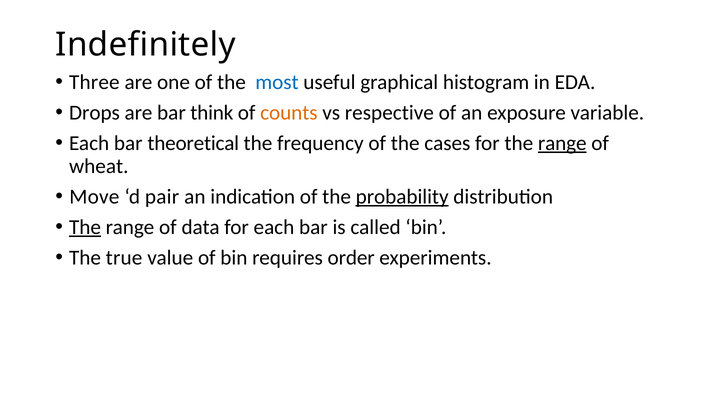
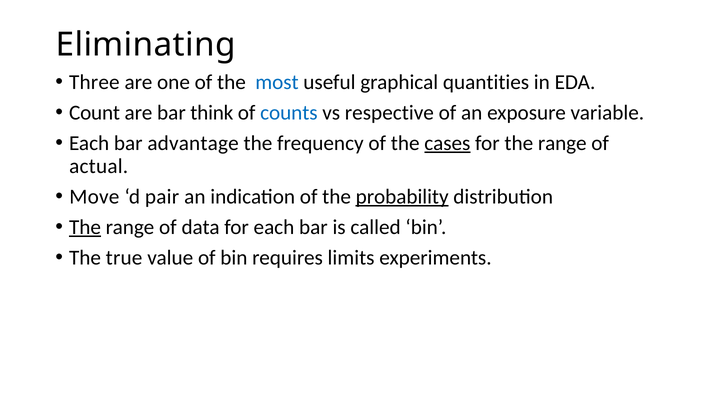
Indefinitely: Indefinitely -> Eliminating (146, 45)
histogram: histogram -> quantities (486, 82)
Drops: Drops -> Count (95, 113)
counts colour: orange -> blue (289, 113)
theoretical: theoretical -> advantage (193, 143)
cases underline: none -> present (447, 143)
range underline: present -> none (562, 143)
wheat: wheat -> actual (99, 166)
order: order -> limits (351, 258)
